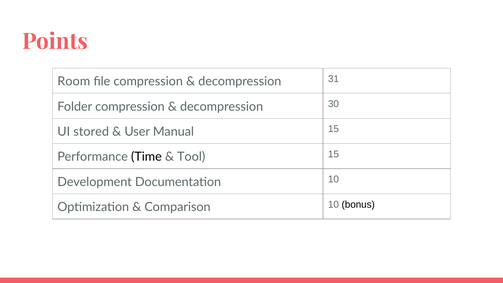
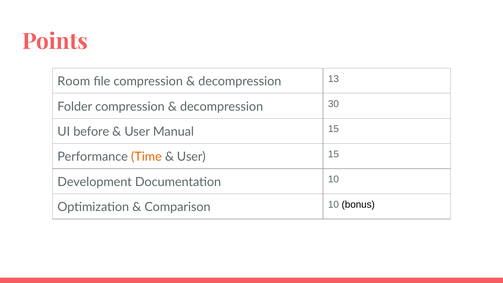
31: 31 -> 13 (333, 79)
stored: stored -> before (91, 132)
Time colour: black -> orange (146, 157)
Tool: Tool -> User (191, 157)
